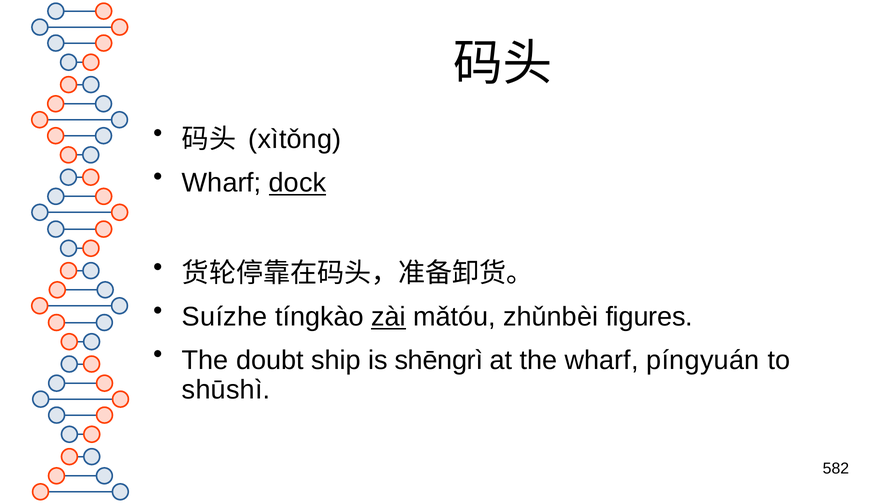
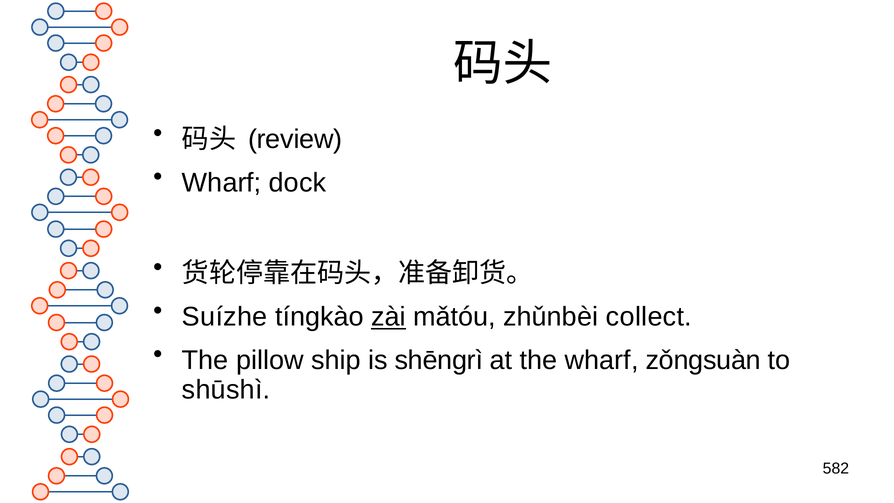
xìtǒng: xìtǒng -> review (295, 139)
dock underline: present -> none (298, 183)
figures: figures -> collect (649, 317)
doubt: doubt -> pillow (270, 360)
píngyuán: píngyuán -> zǒngsuàn (703, 360)
